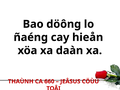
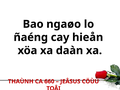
döông: döông -> ngaøo (64, 24)
